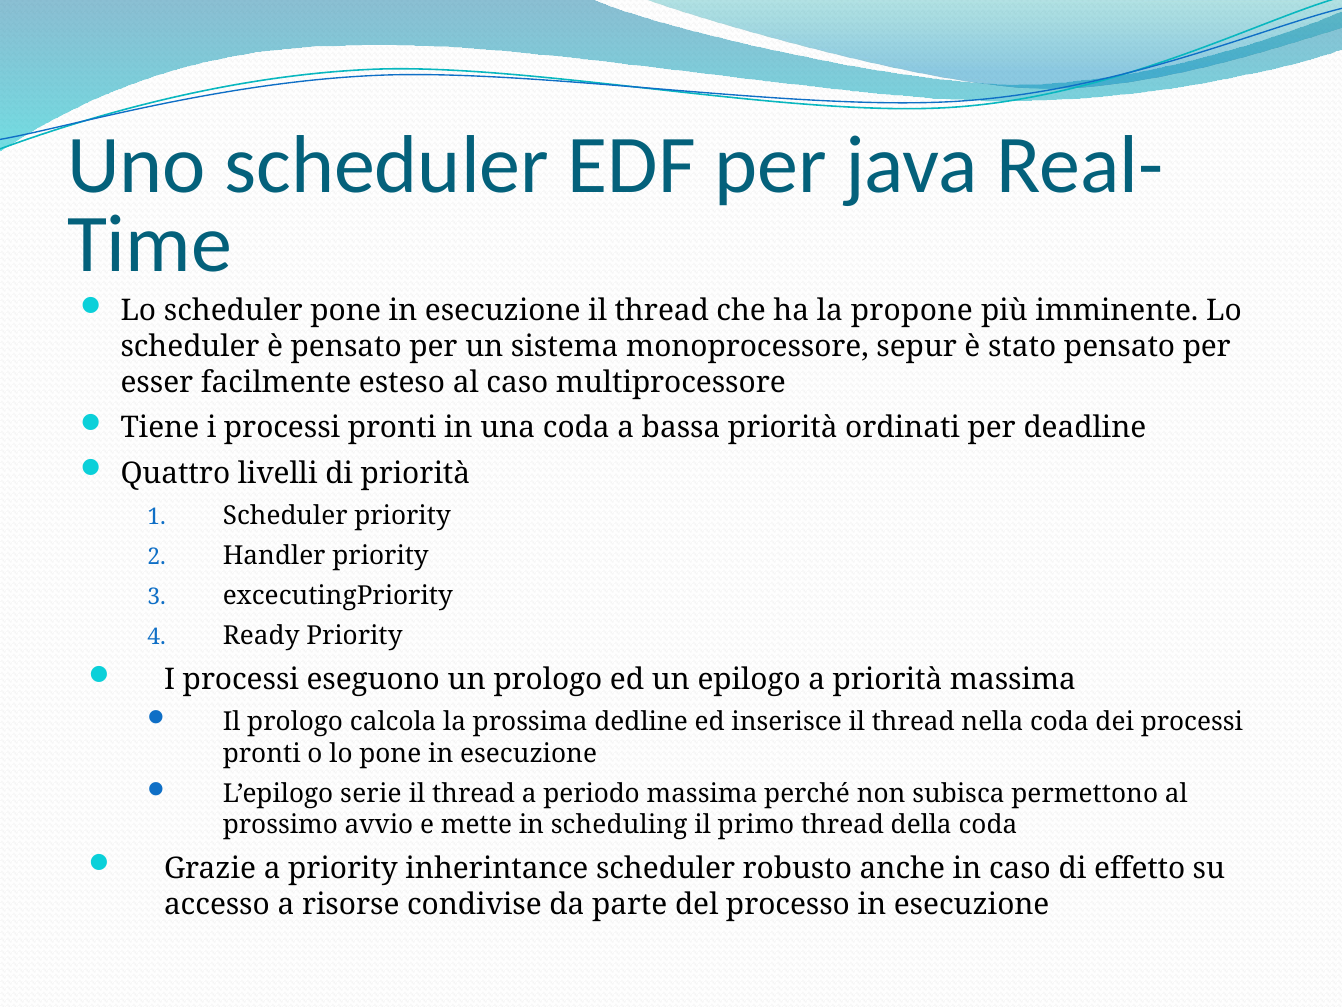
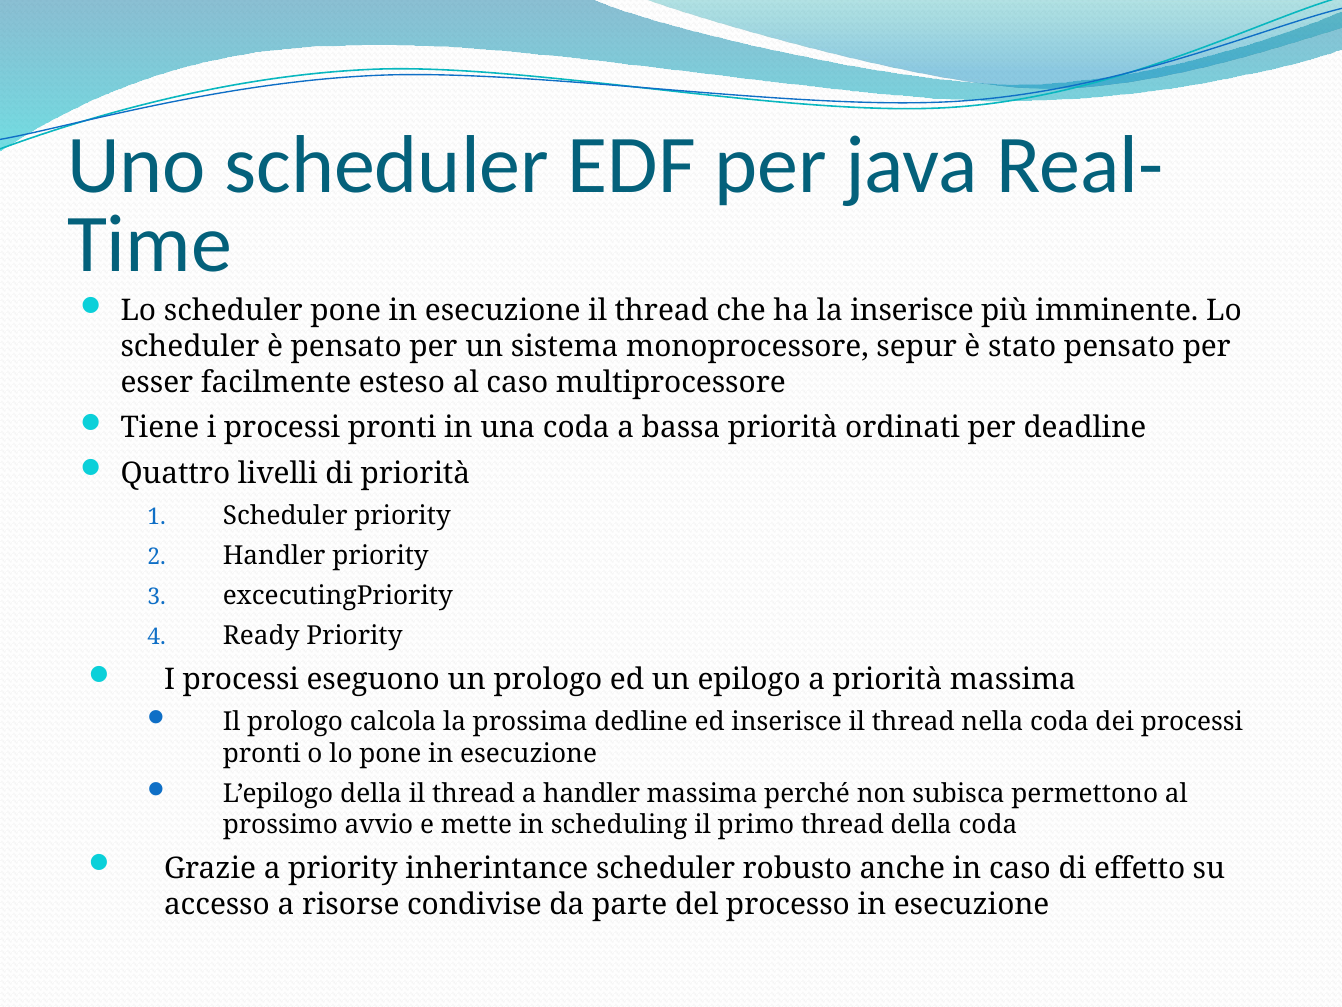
la propone: propone -> inserisce (912, 311)
L’epilogo serie: serie -> della (371, 793)
a periodo: periodo -> handler (592, 793)
